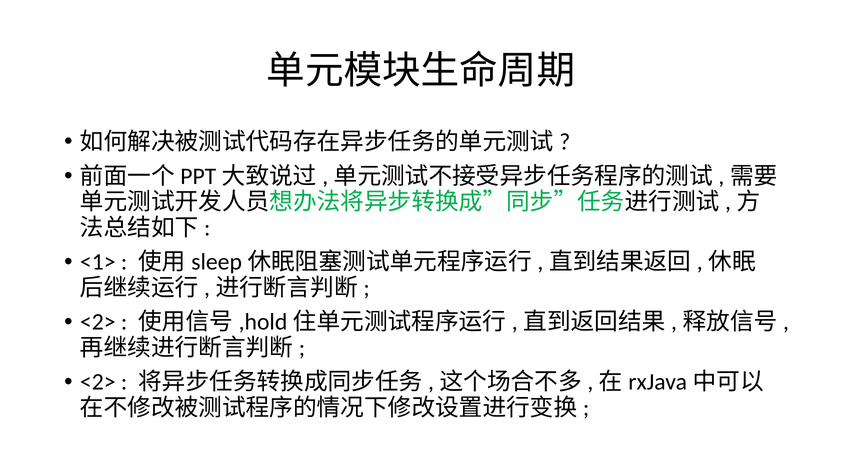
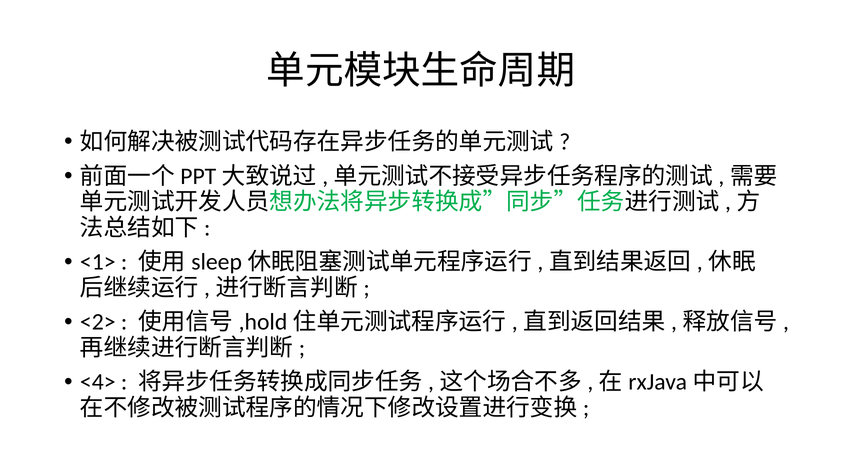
<2>: <2> -> <4> (98, 382)
